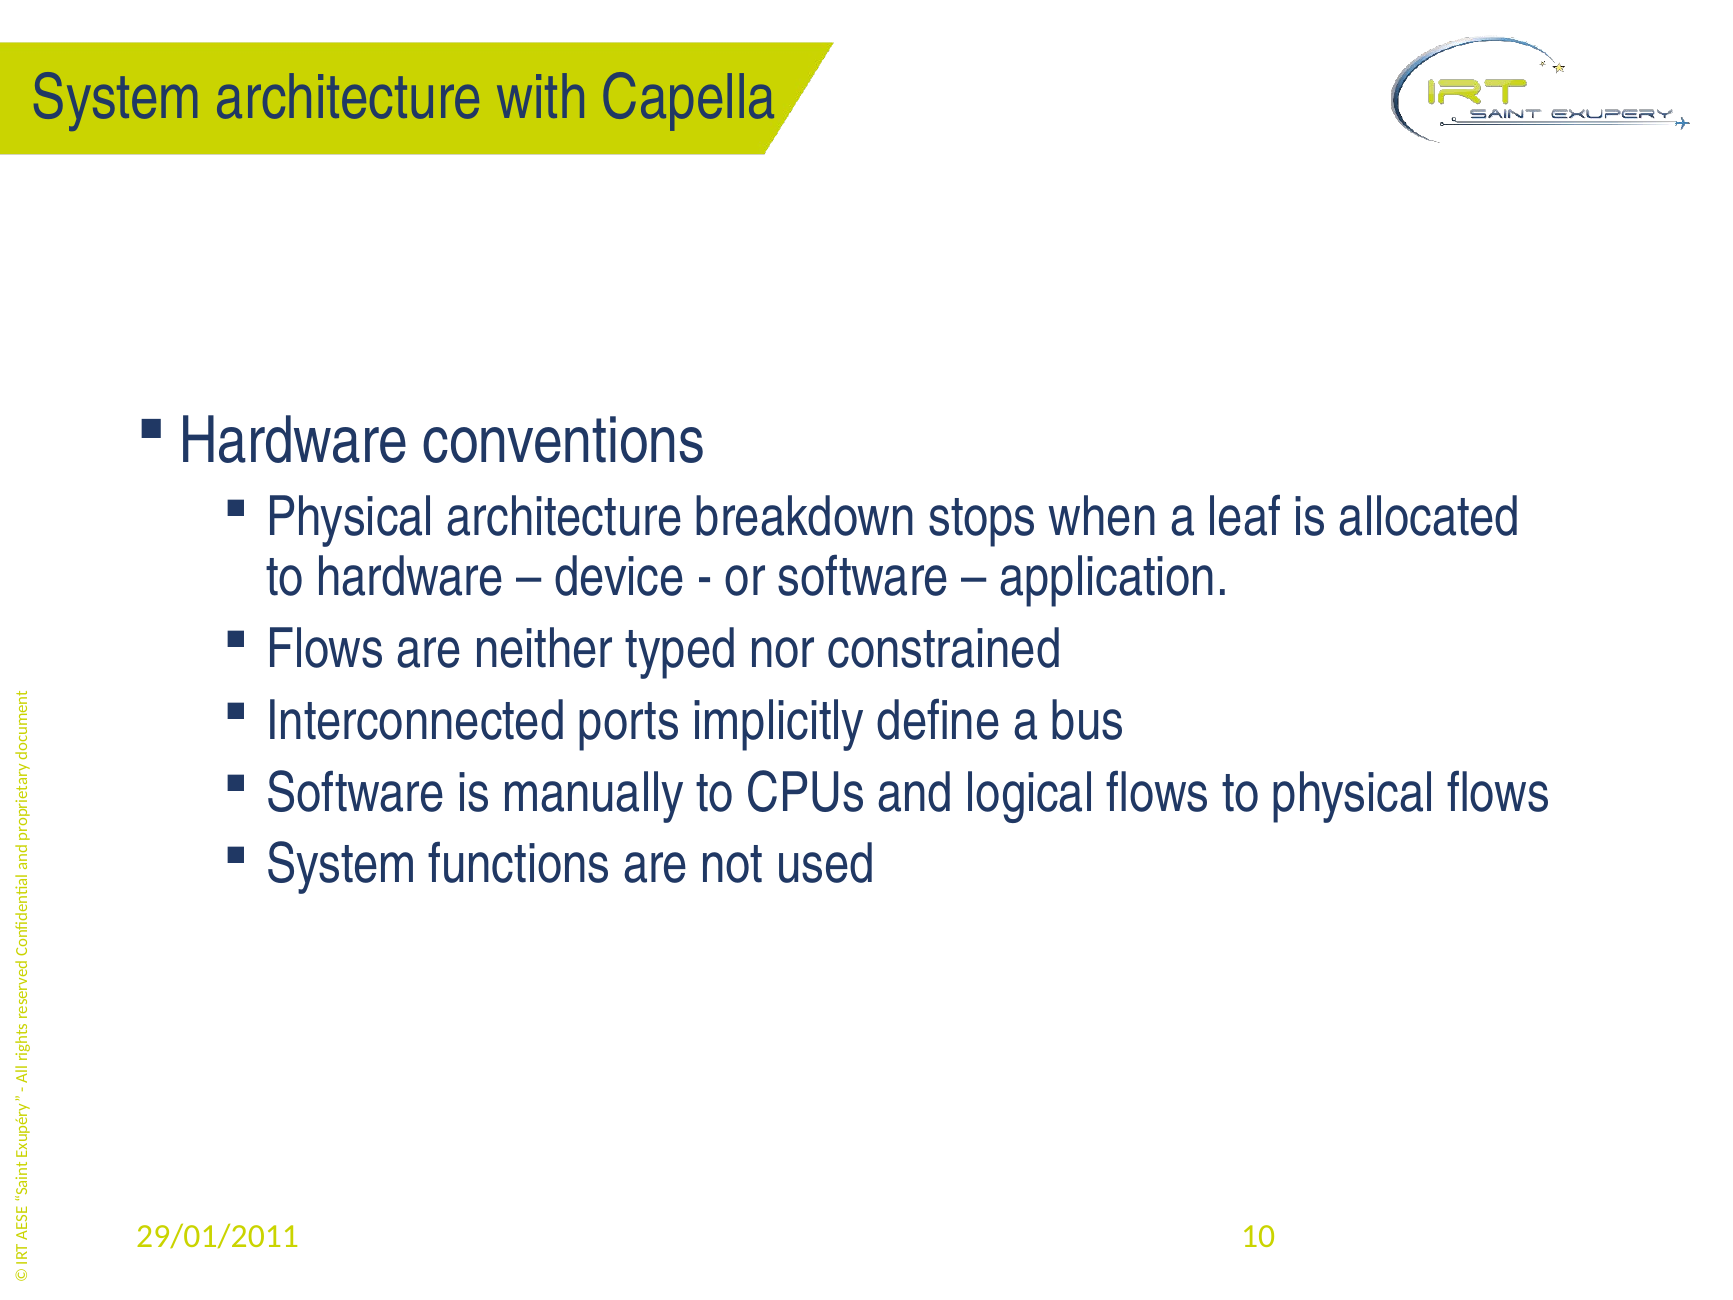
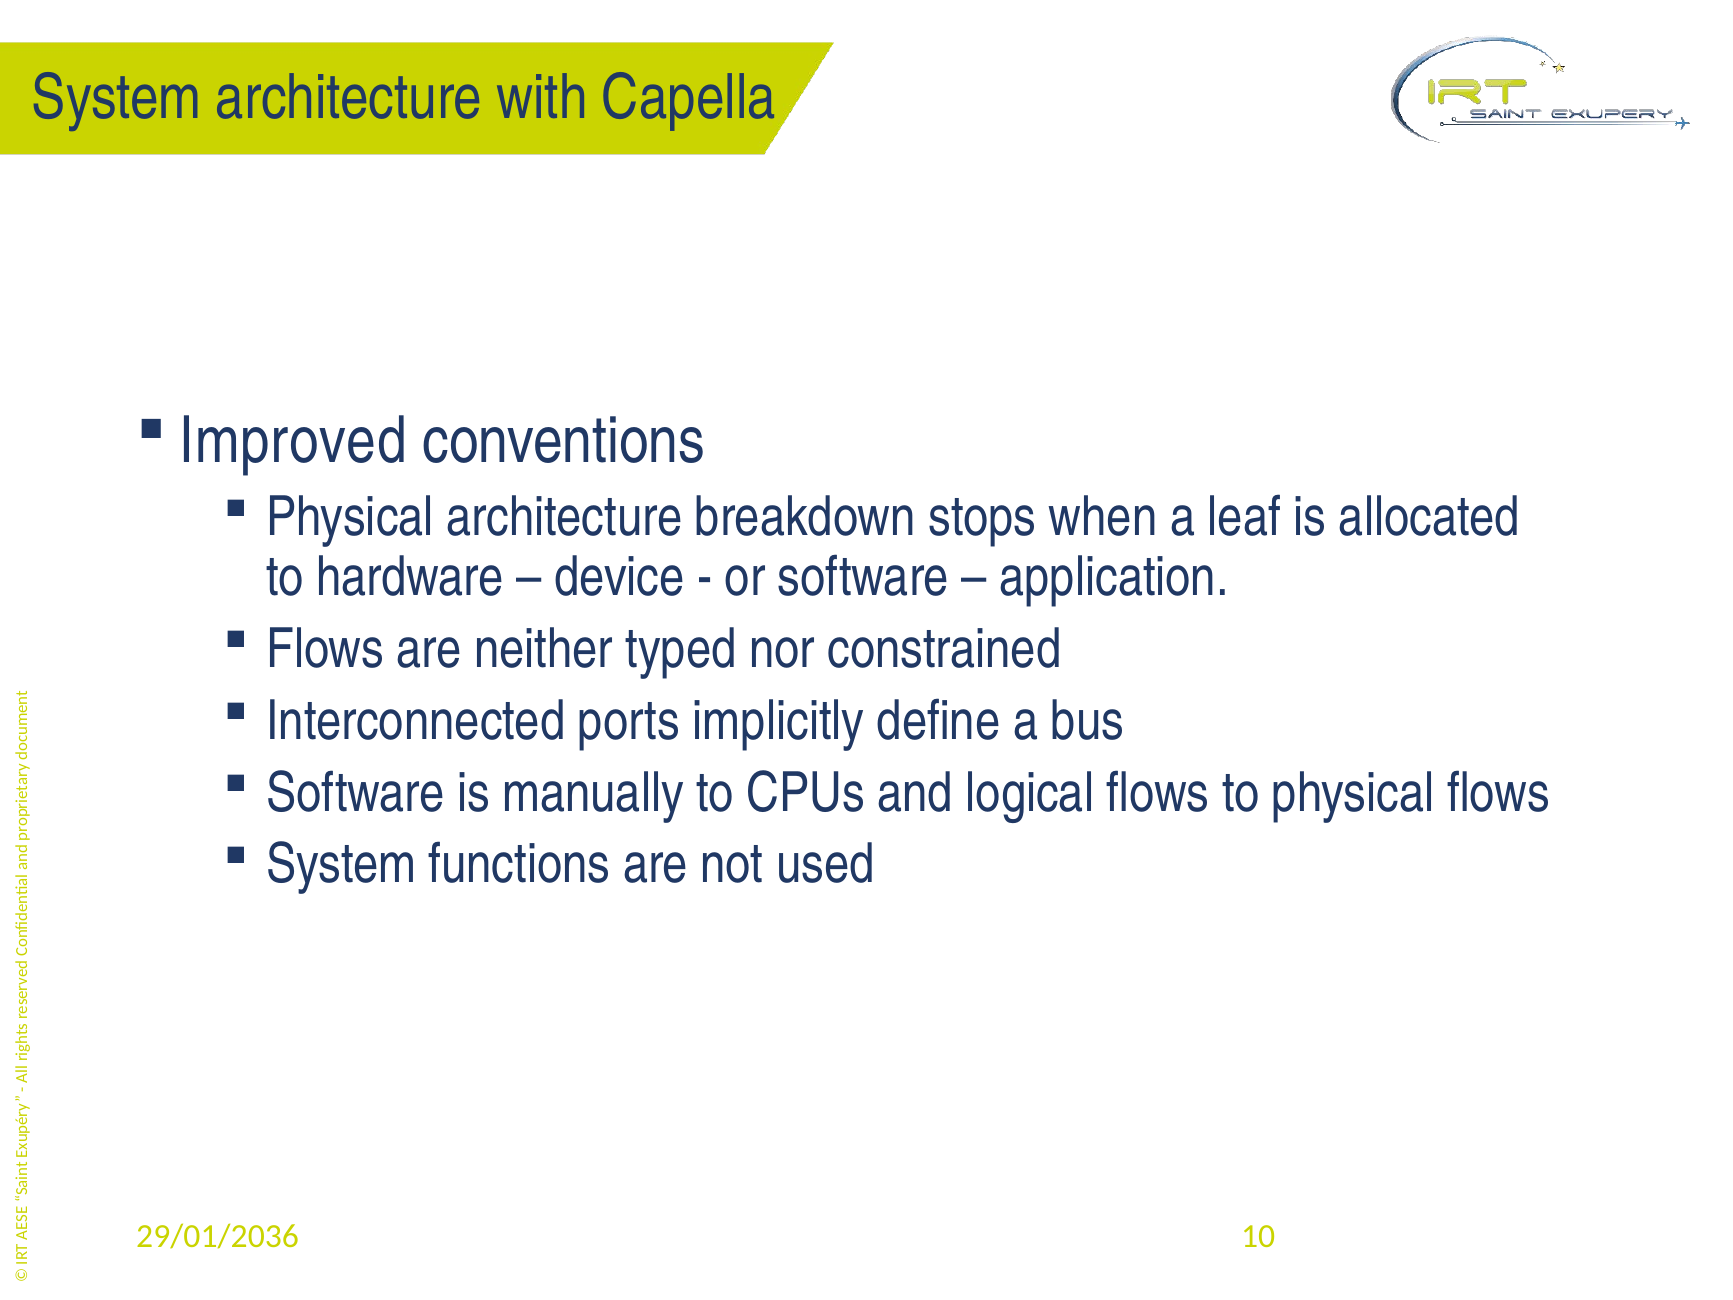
Hardware: Hardware -> Improved (293, 441)
29/01/2011: 29/01/2011 -> 29/01/2036 (218, 1236)
